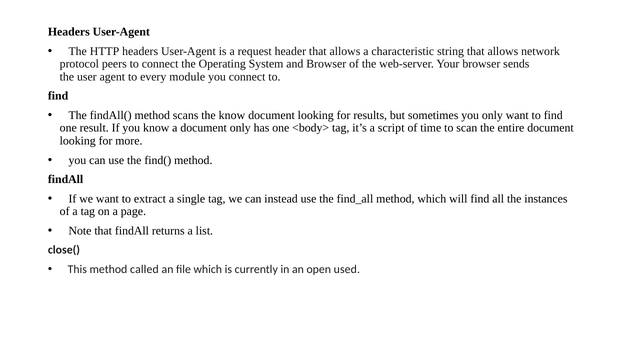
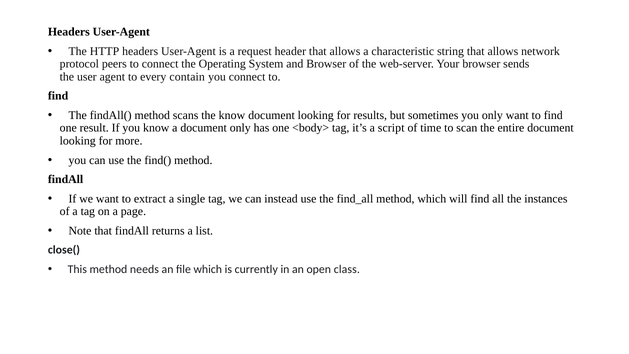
module: module -> contain (187, 77)
called: called -> needs (144, 269)
used: used -> class (347, 269)
